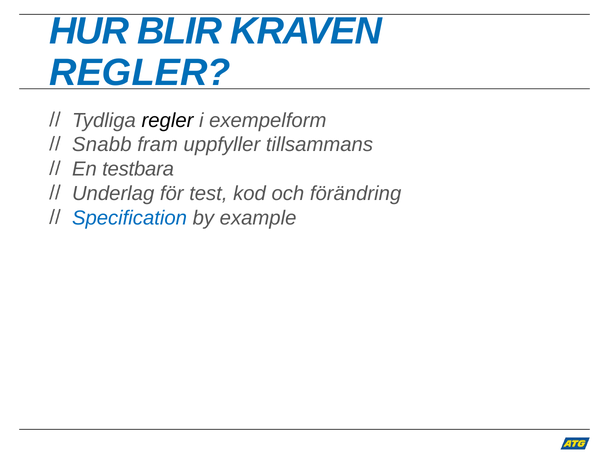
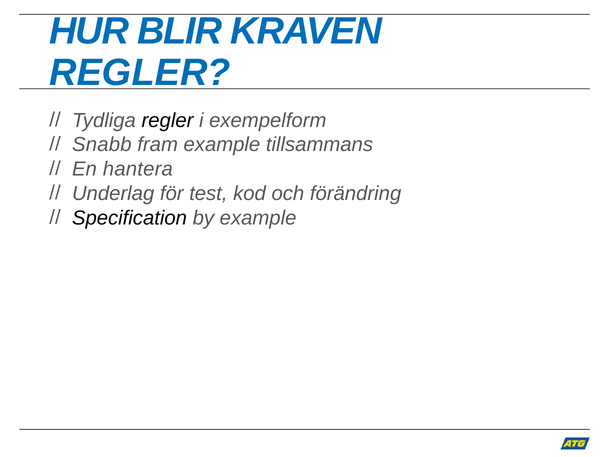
fram uppfyller: uppfyller -> example (222, 145)
testbara: testbara -> hantera (138, 169)
Specification colour: blue -> black (130, 218)
